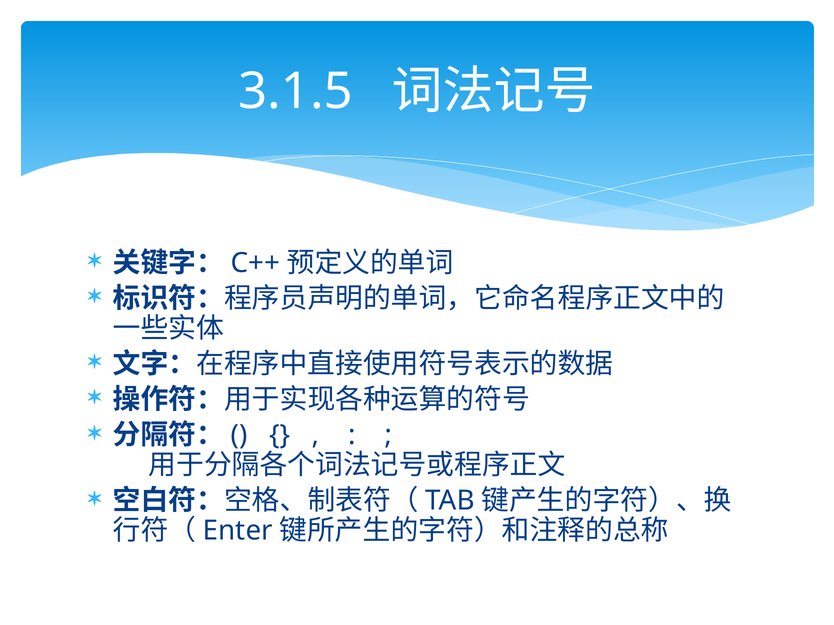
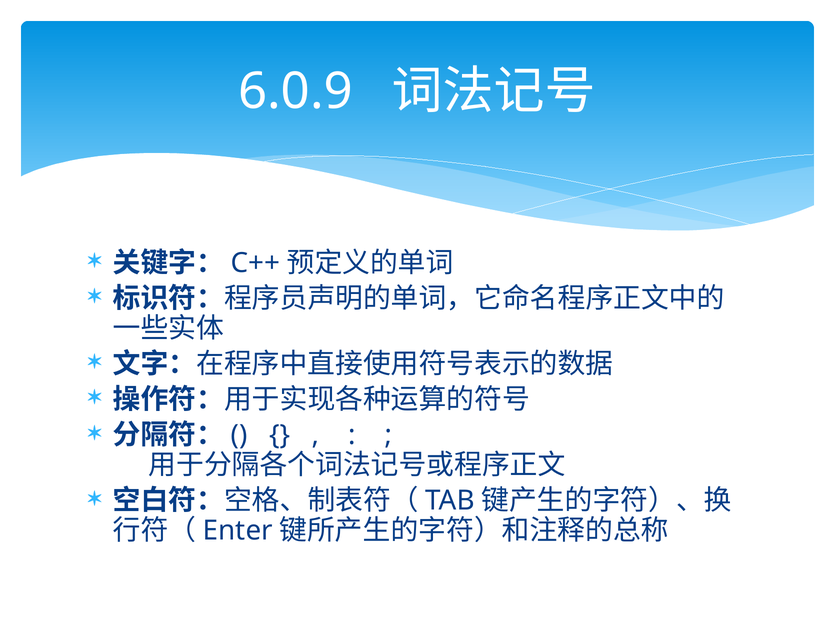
3.1.5: 3.1.5 -> 6.0.9 (296, 92)
